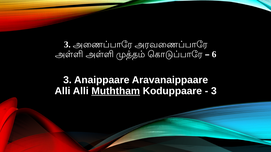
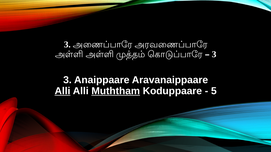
6: 6 -> 3 (214, 54)
Alli underline: none -> present (62, 91)
3: 3 -> 5 (214, 91)
